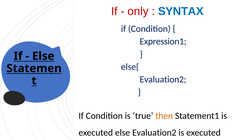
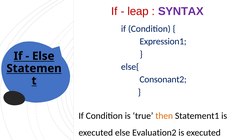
only: only -> leap (138, 11)
SYNTAX colour: blue -> purple (181, 11)
Evaluation2: Evaluation2 -> Consonant2 (163, 80)
